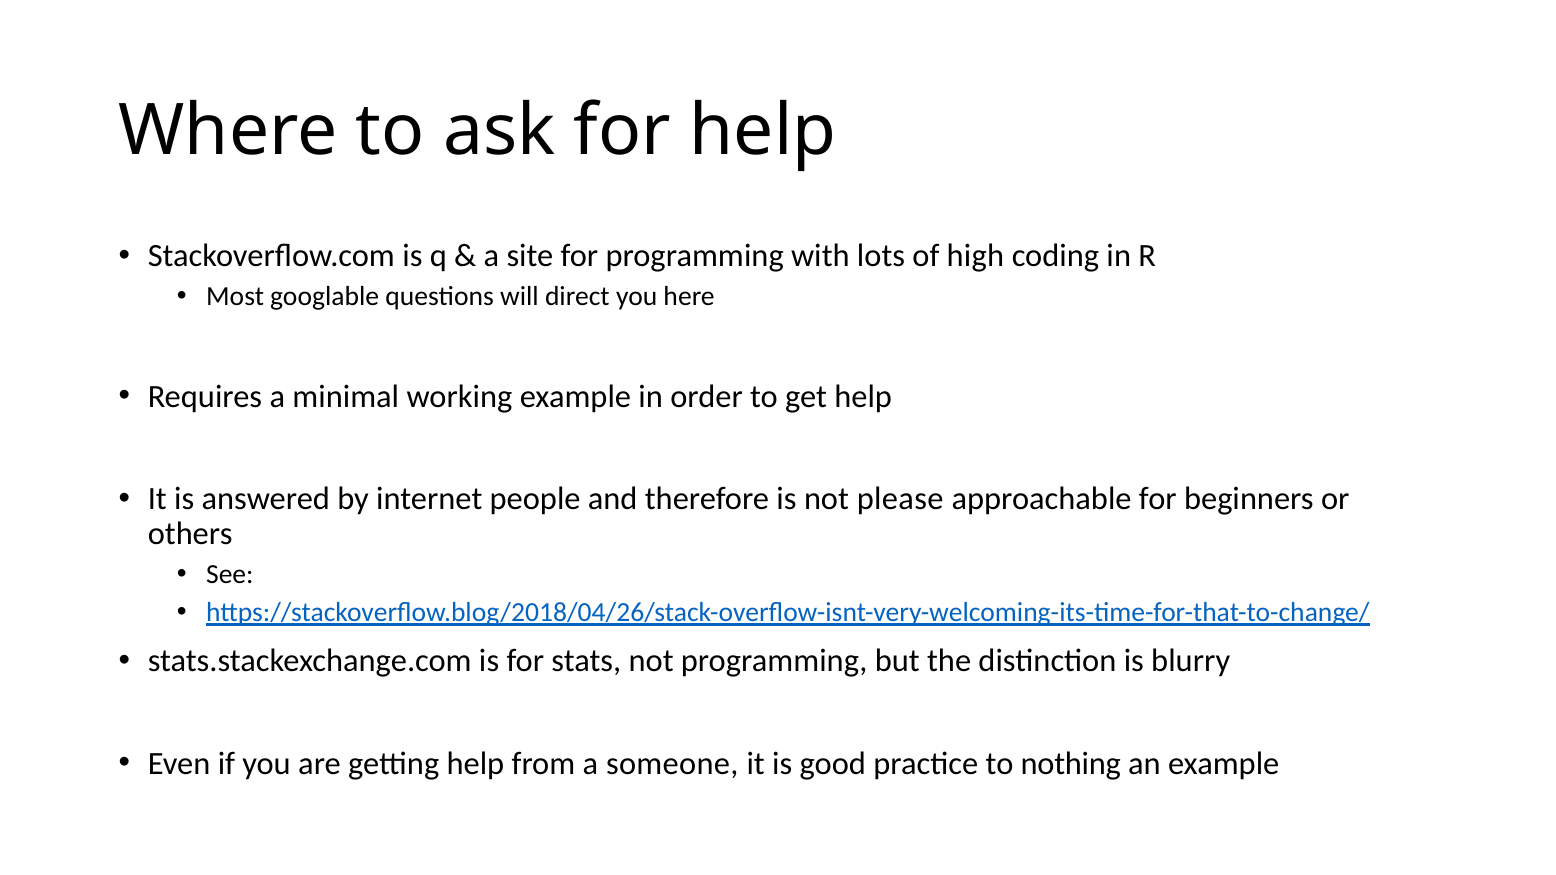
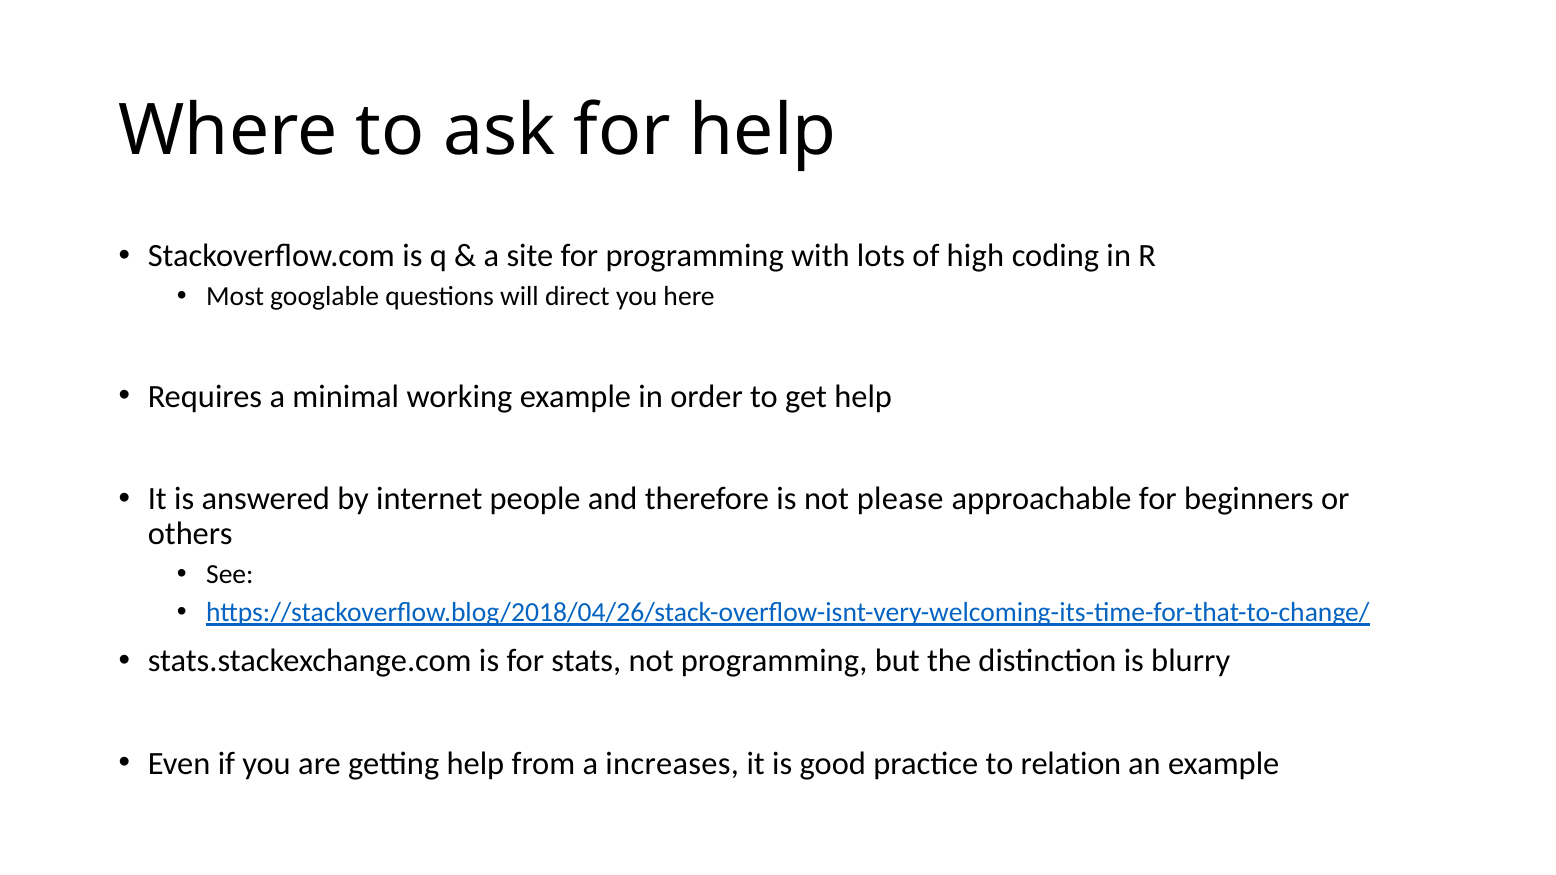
someone: someone -> increases (672, 764)
nothing: nothing -> relation (1071, 764)
